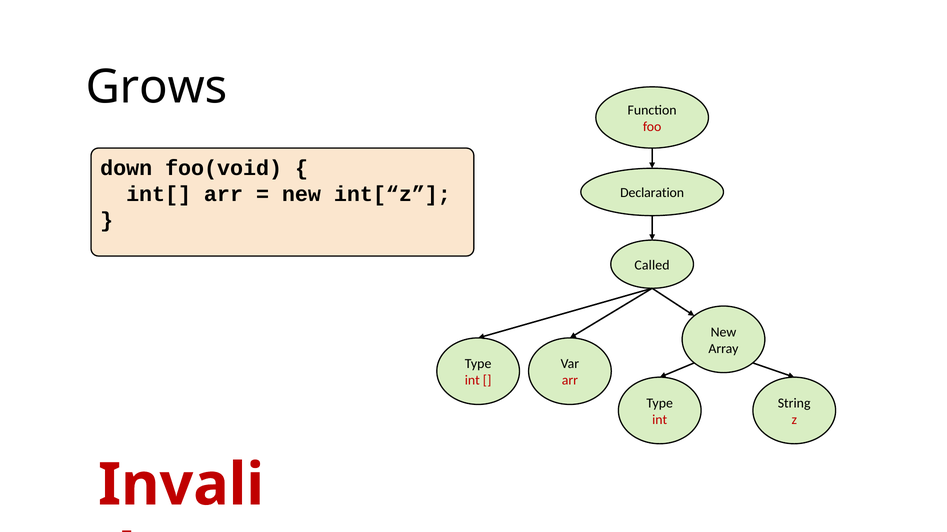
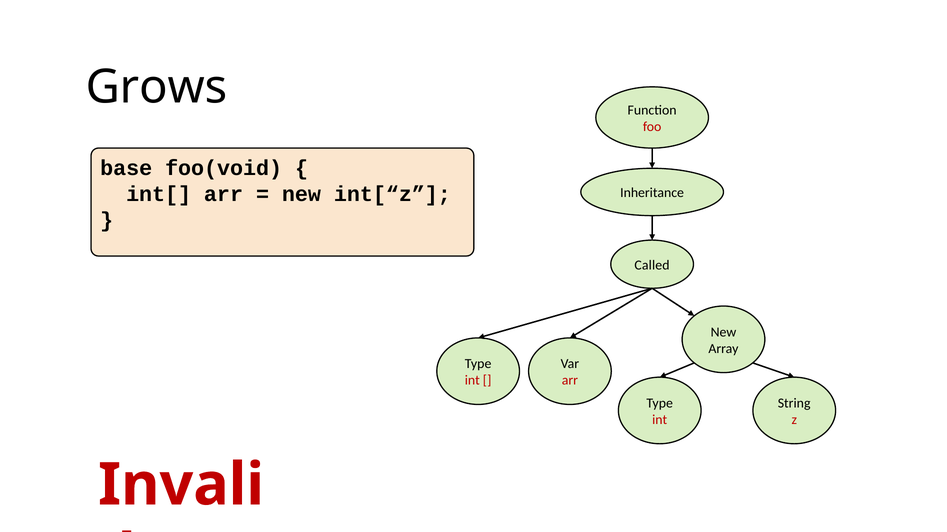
down: down -> base (126, 168)
Declaration: Declaration -> Inheritance (652, 193)
